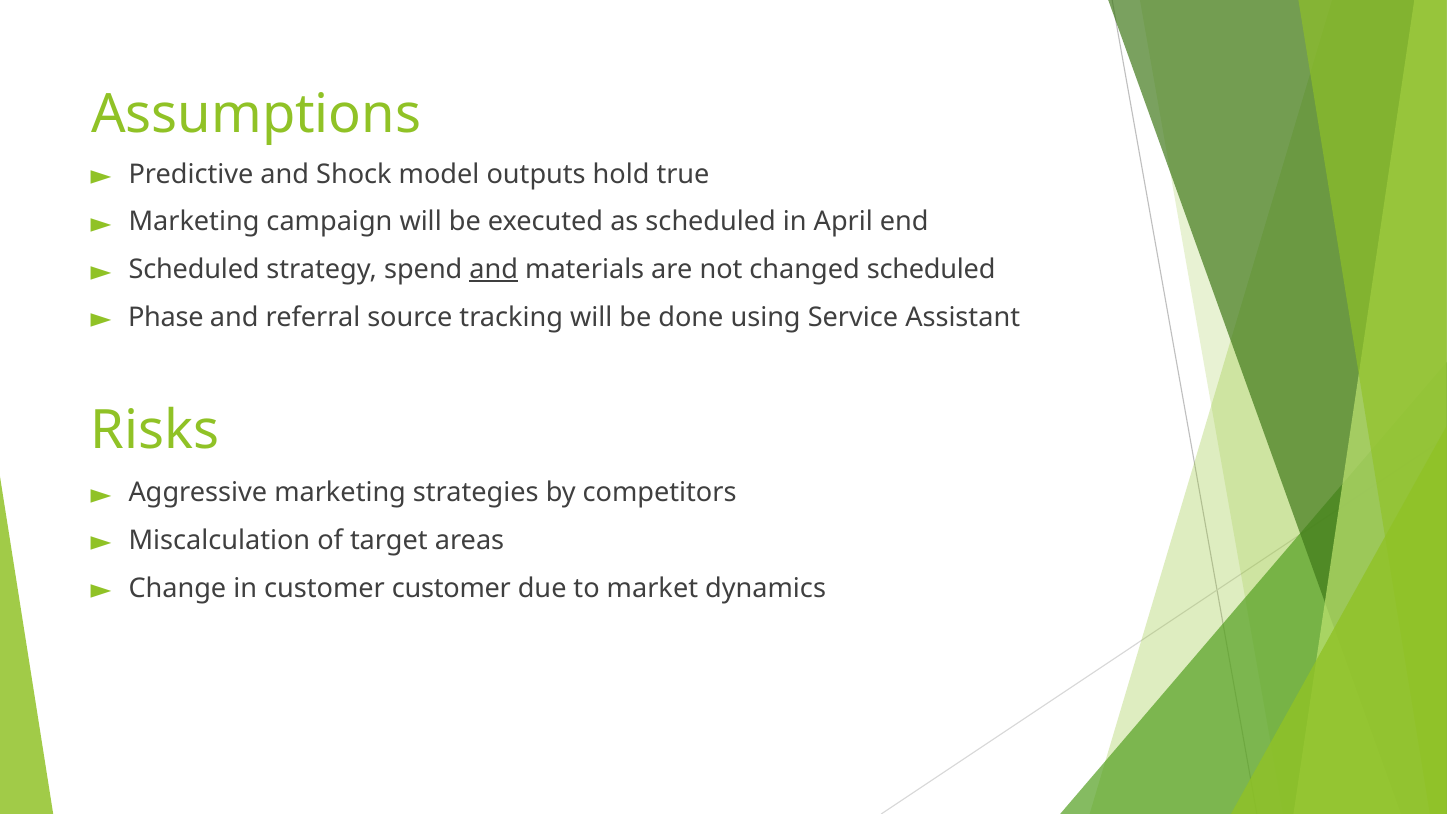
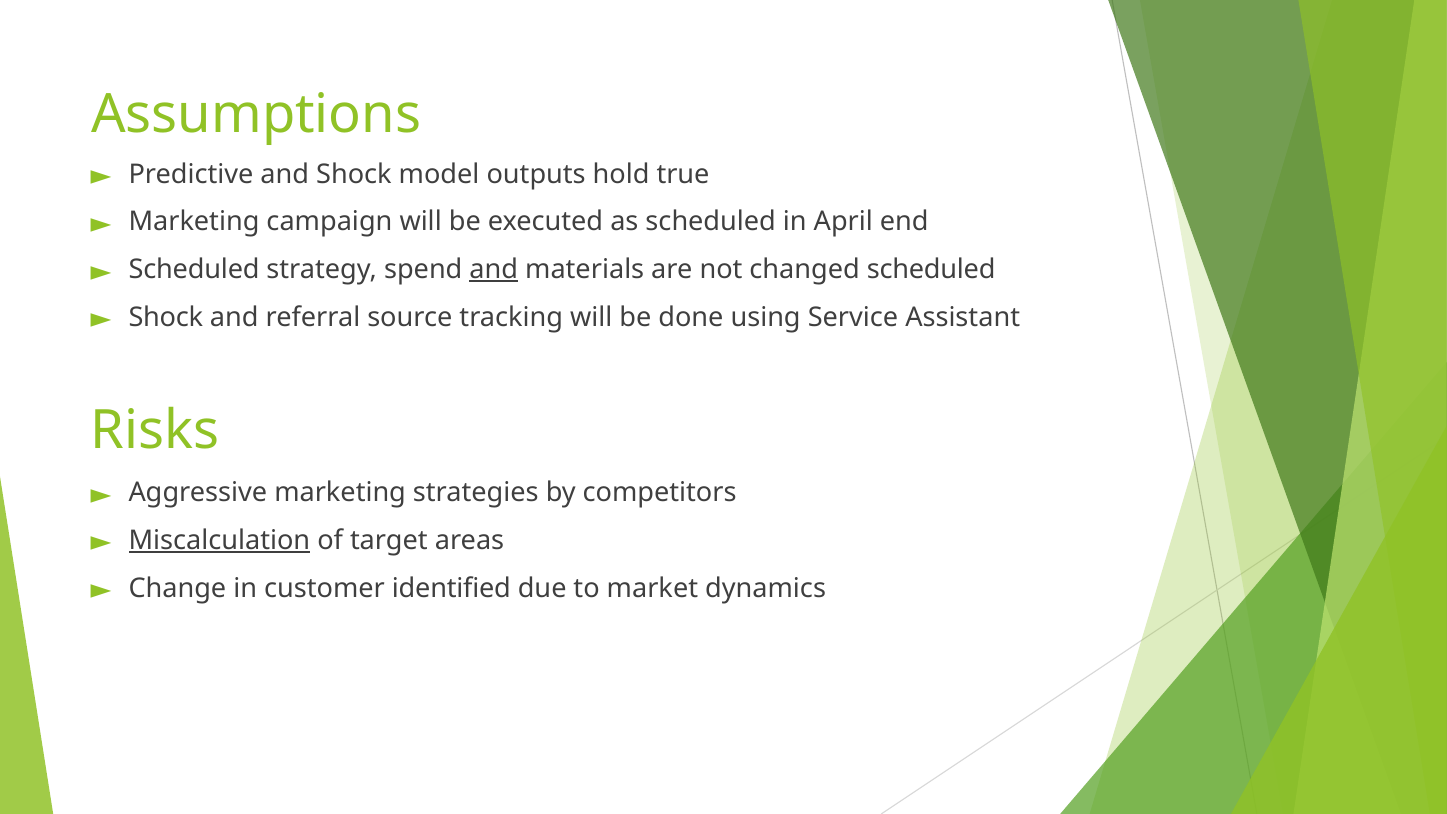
Phase: Phase -> Shock (166, 317)
Miscalculation underline: none -> present (219, 540)
customer customer: customer -> identified (451, 588)
